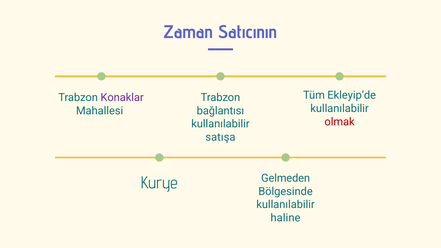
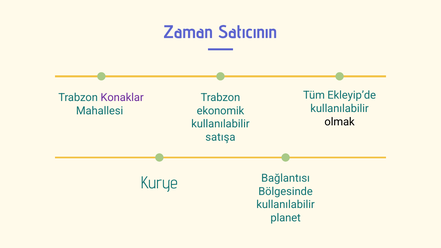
bağlantısı: bağlantısı -> ekonomik (220, 111)
olmak colour: red -> black (340, 122)
Gelmeden: Gelmeden -> Bağlantısı (286, 178)
haline: haline -> planet (286, 218)
